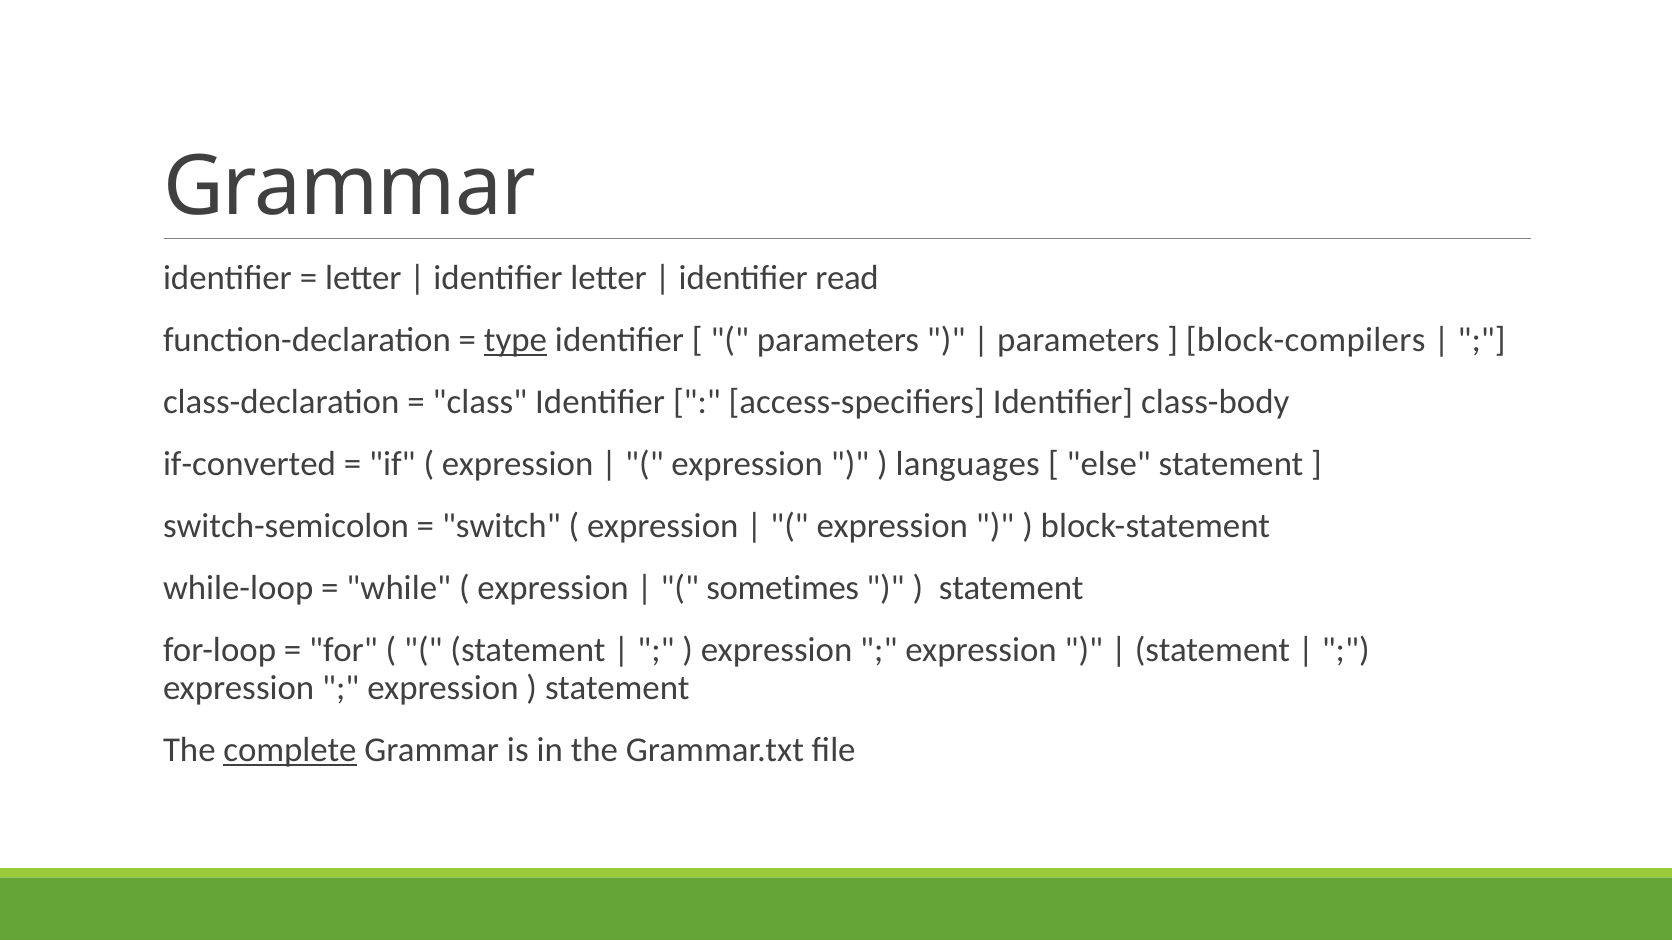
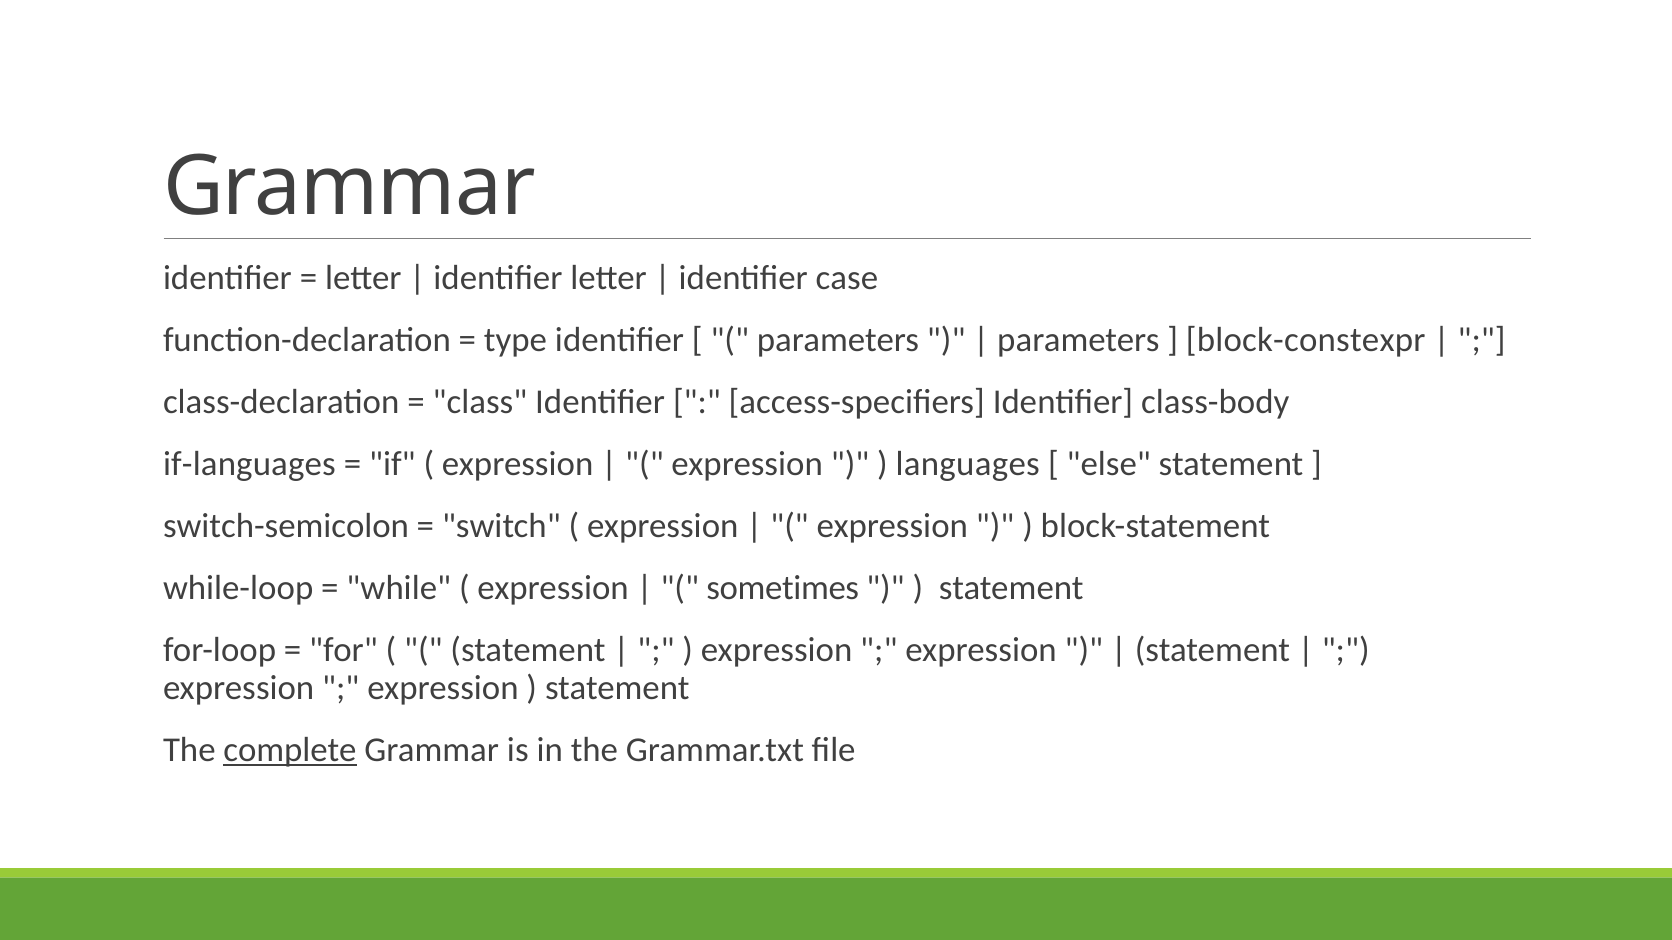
read: read -> case (847, 278)
type underline: present -> none (515, 340)
block-compilers: block-compilers -> block-constexpr (1306, 340)
if-converted: if-converted -> if-languages (249, 464)
